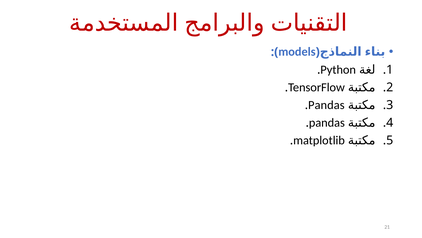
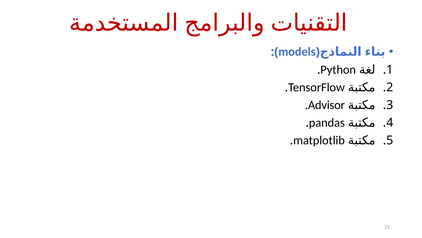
Pandas: Pandas -> Advisor (327, 105)
